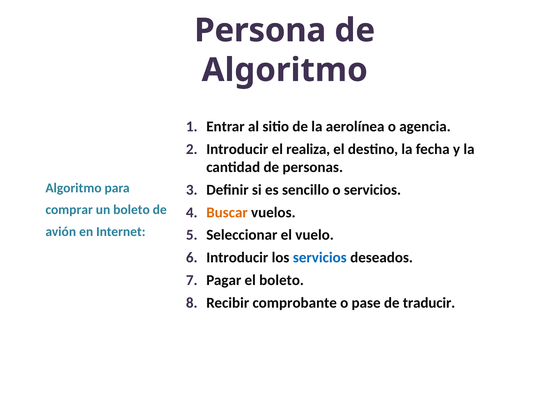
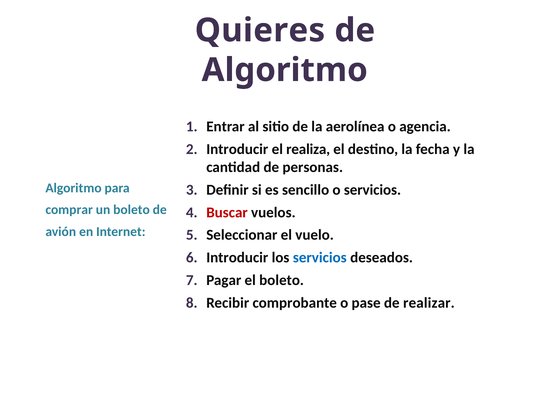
Persona: Persona -> Quieres (260, 30)
Buscar colour: orange -> red (227, 212)
traducir: traducir -> realizar (429, 303)
